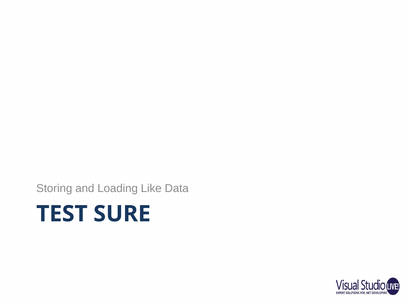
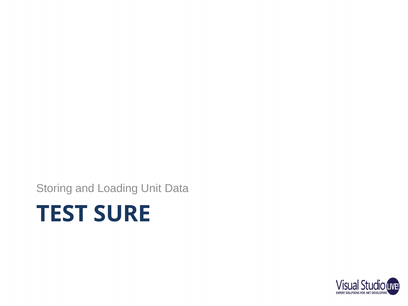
Like: Like -> Unit (151, 189)
